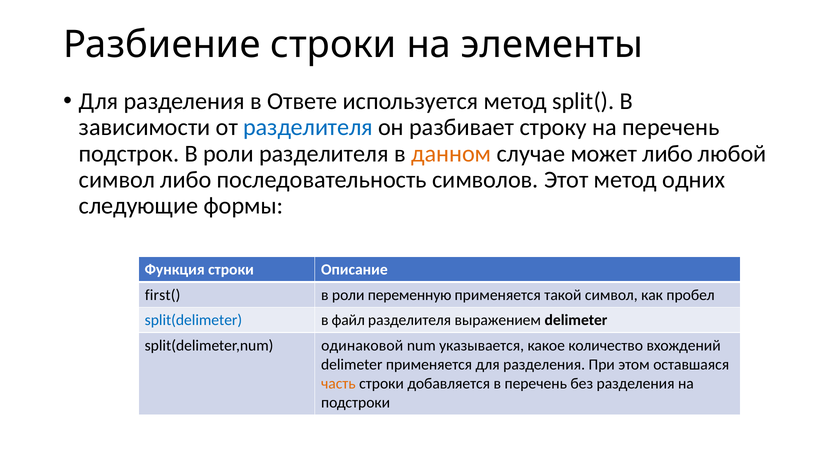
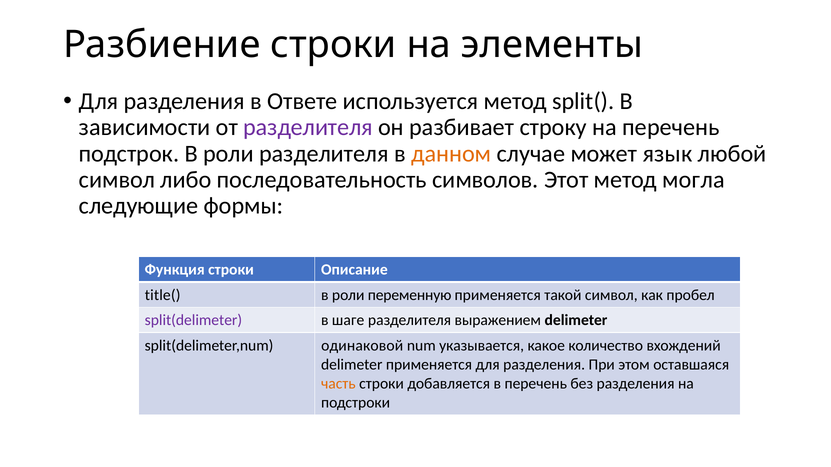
разделителя colour: blue -> purple (308, 128)
может либо: либо -> язык (667, 154)
одних: одних -> могла (694, 180)
first(: first( -> title( (163, 295)
split(delimeter colour: blue -> purple (193, 320)
файл: файл -> шаге (348, 320)
